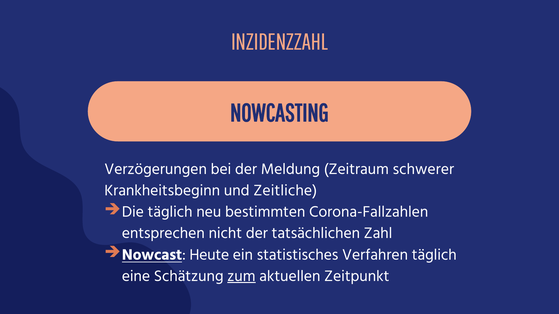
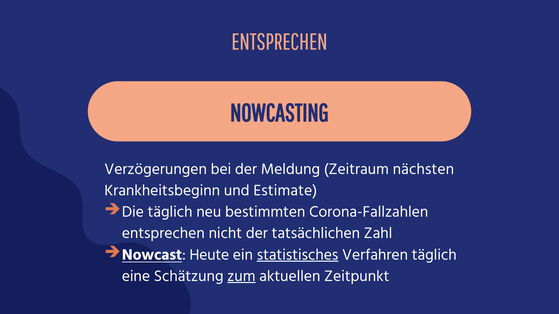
INZIDENZZAHL: INZIDENZZAHL -> ENTSPRECHEN (280, 42)
schwerer: schwerer -> nächsten (423, 169)
Zeitliche: Zeitliche -> Estimate (285, 191)
statistisches underline: none -> present (298, 255)
